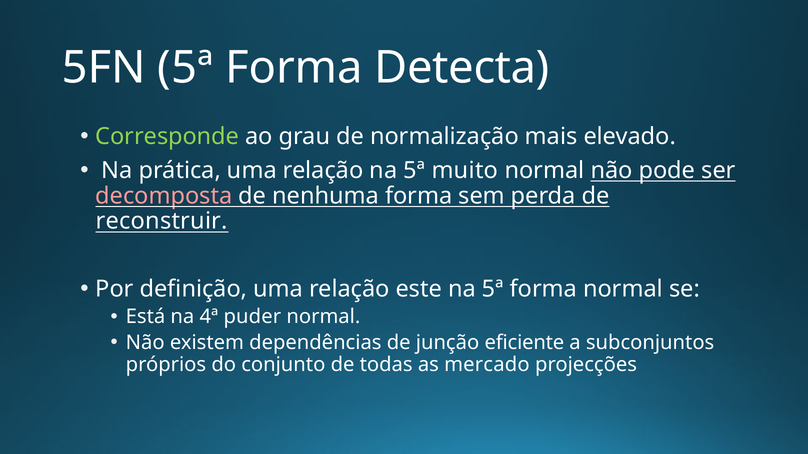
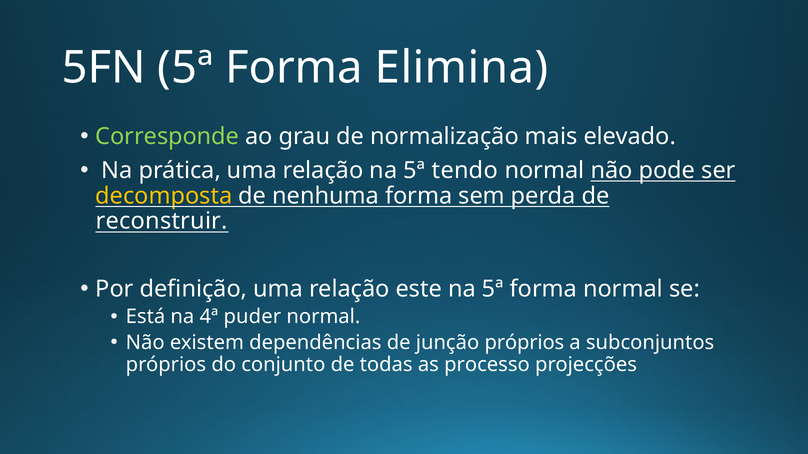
Detecta: Detecta -> Elimina (462, 68)
muito: muito -> tendo (465, 170)
decomposta colour: pink -> yellow (164, 196)
junção eficiente: eficiente -> próprios (524, 343)
mercado: mercado -> processo (487, 365)
